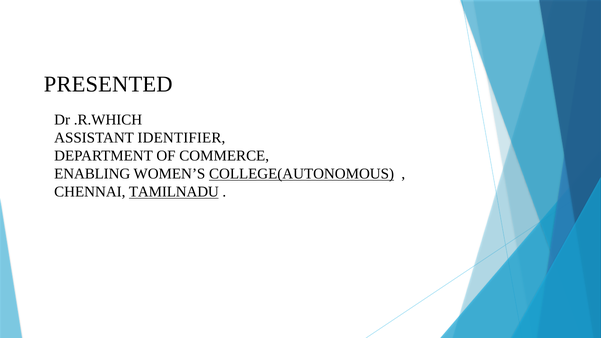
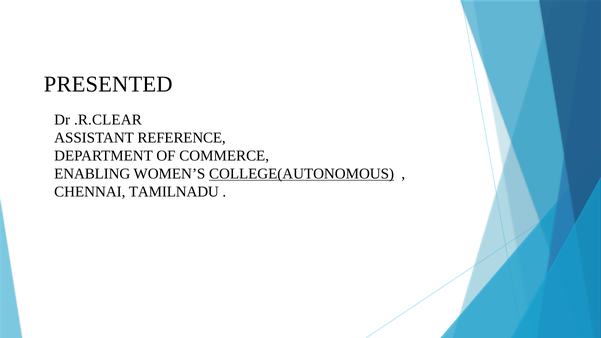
.R.WHICH: .R.WHICH -> .R.CLEAR (108, 120)
IDENTIFIER: IDENTIFIER -> REFERENCE (182, 138)
TAMILNADU underline: present -> none (174, 192)
